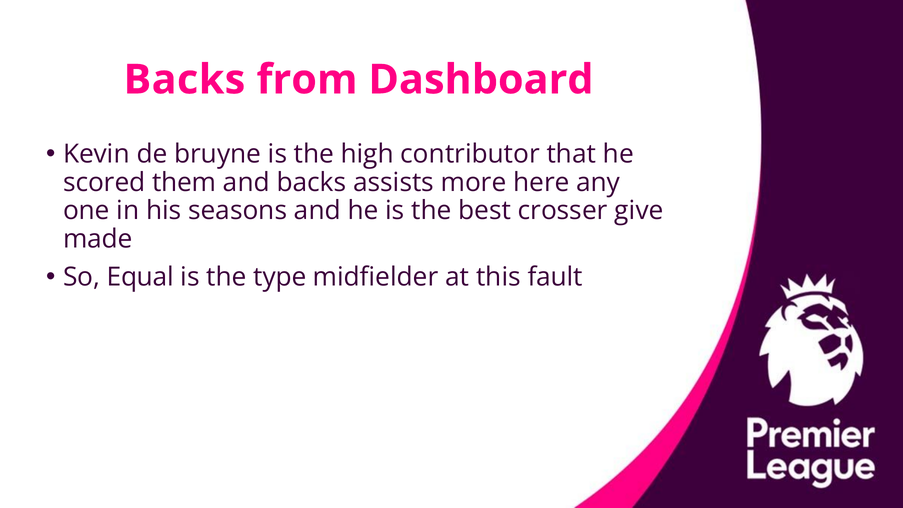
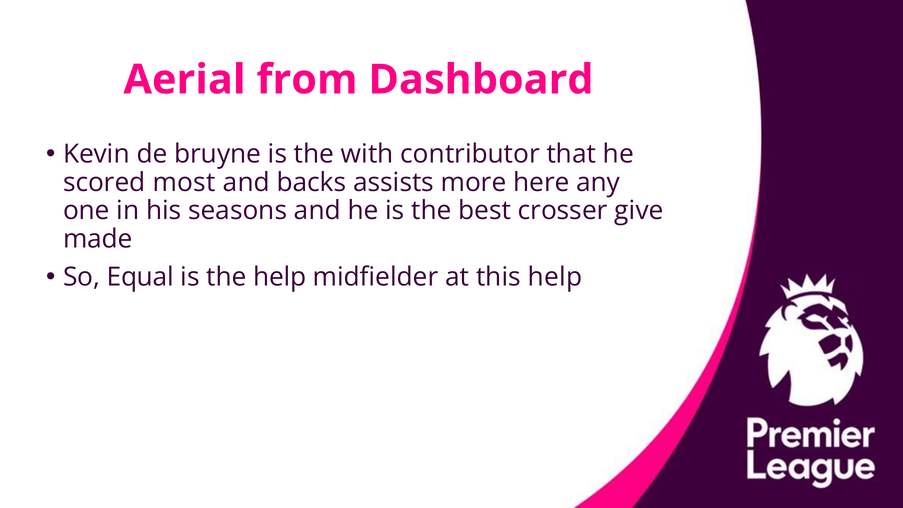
Backs: Backs -> Aerial (185, 80)
high: high -> with (367, 154)
them: them -> most (184, 182)
the type: type -> help (280, 277)
this fault: fault -> help (555, 277)
